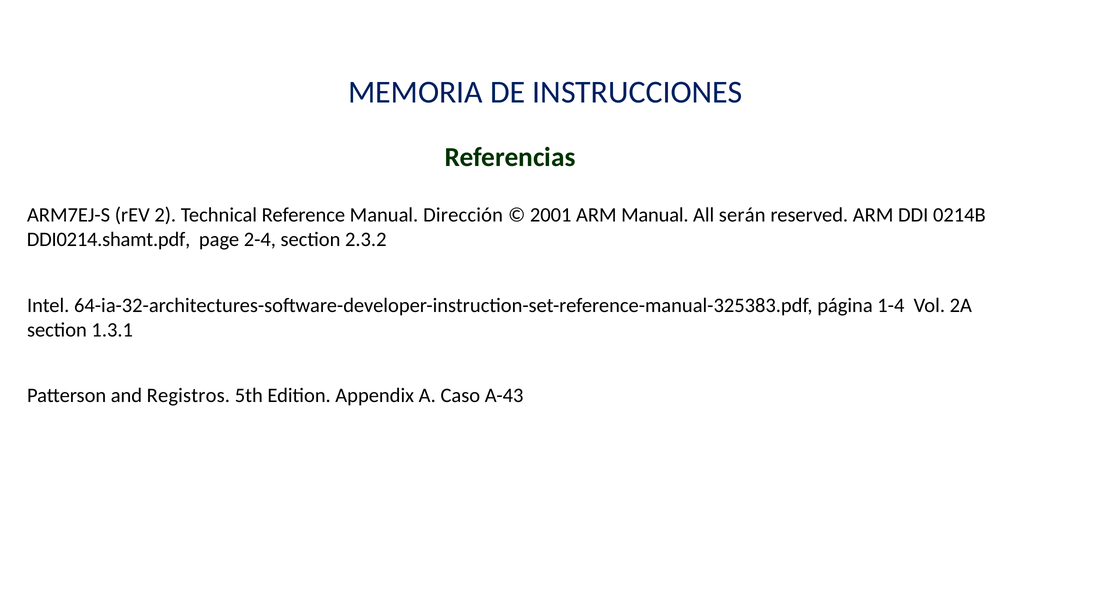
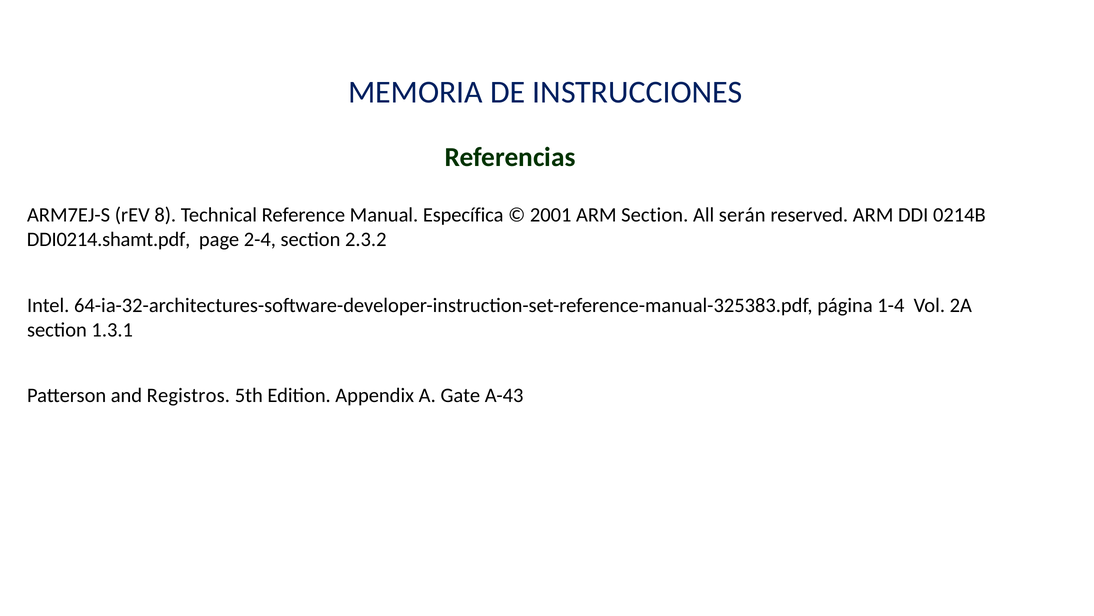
2: 2 -> 8 (165, 215)
Dirección: Dirección -> Específica (463, 215)
ARM Manual: Manual -> Section (655, 215)
Caso: Caso -> Gate (460, 395)
